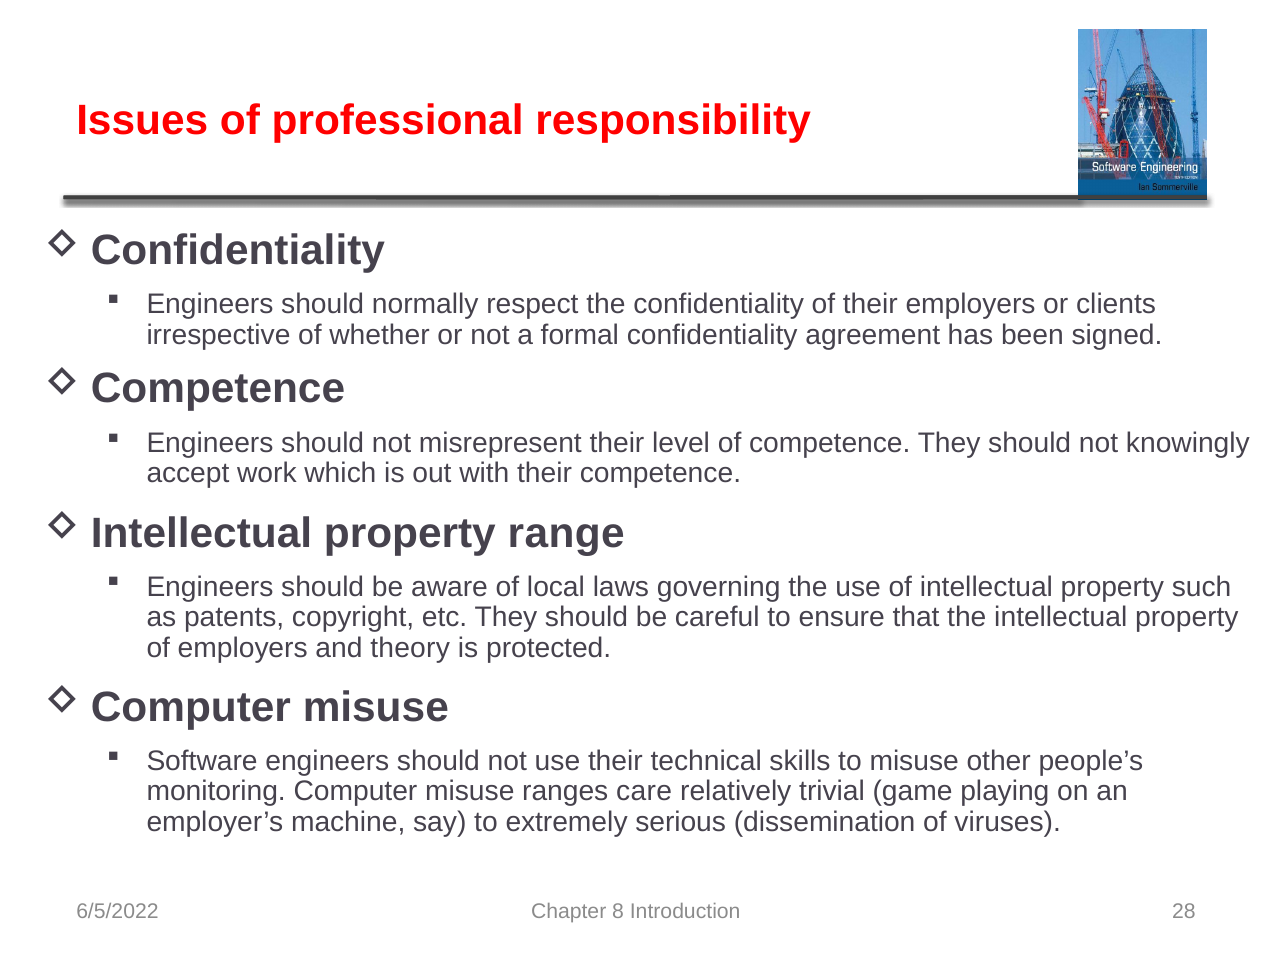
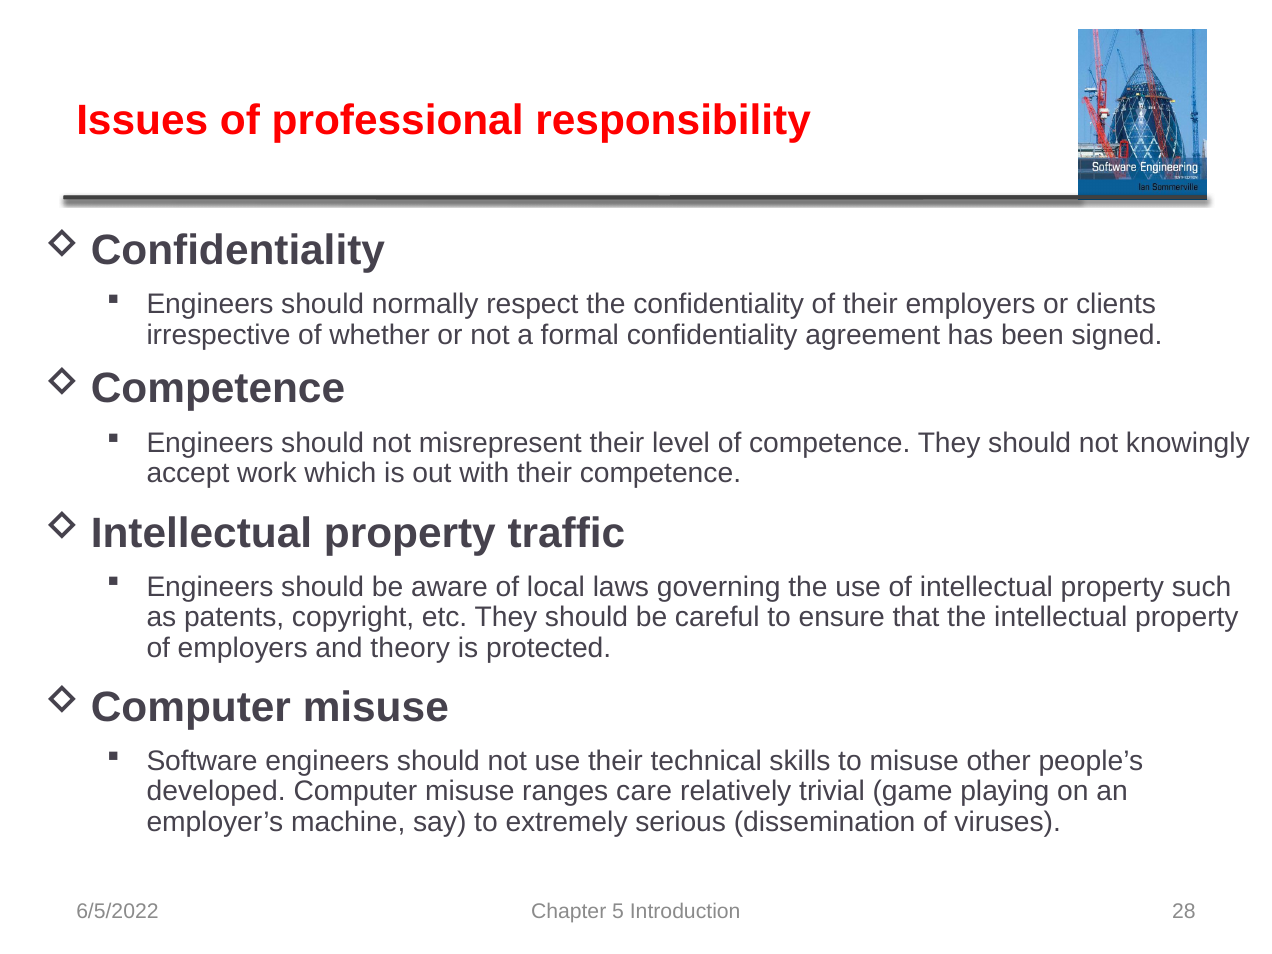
range: range -> traffic (566, 533)
monitoring: monitoring -> developed (216, 791)
8: 8 -> 5 (618, 911)
